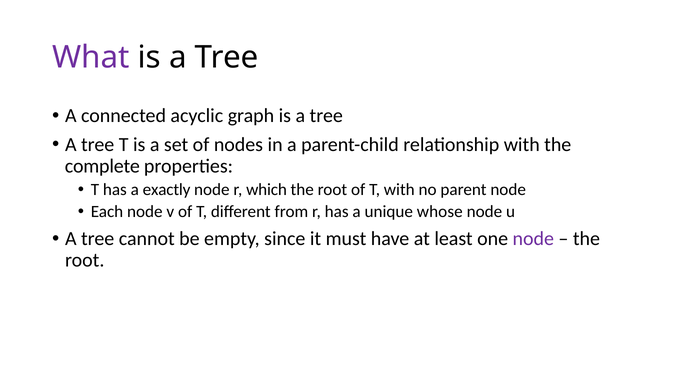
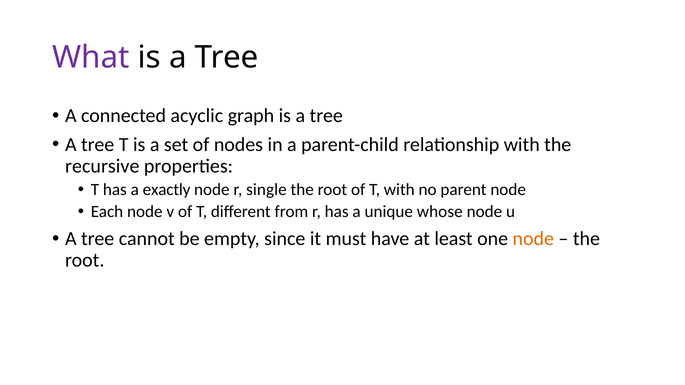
complete: complete -> recursive (102, 166)
which: which -> single (266, 190)
node colour: purple -> orange (533, 239)
